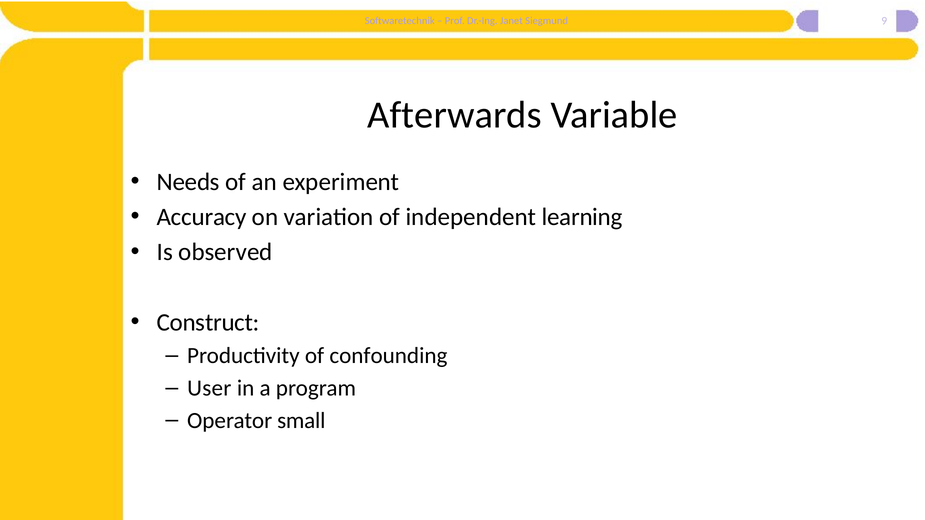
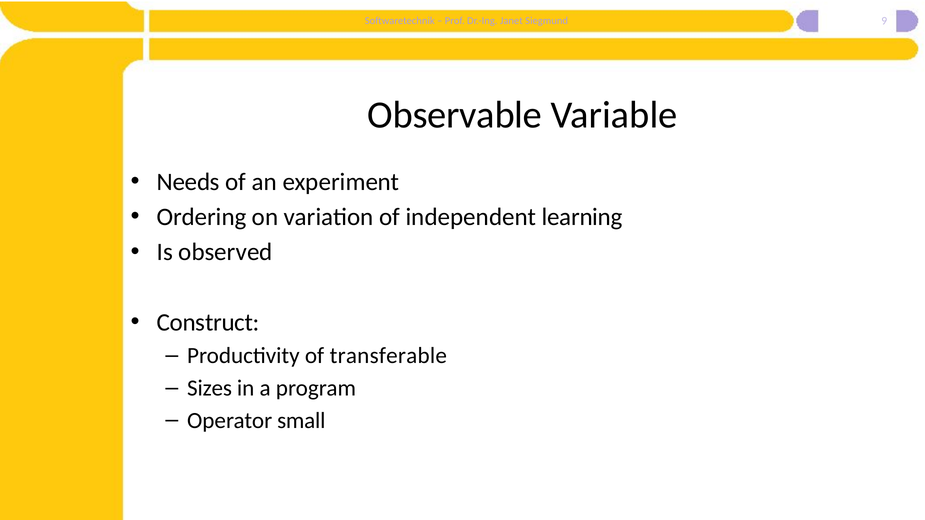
Afterwards: Afterwards -> Observable (455, 115)
Accuracy: Accuracy -> Ordering (202, 217)
confounding: confounding -> transferable (388, 356)
User: User -> Sizes (210, 388)
